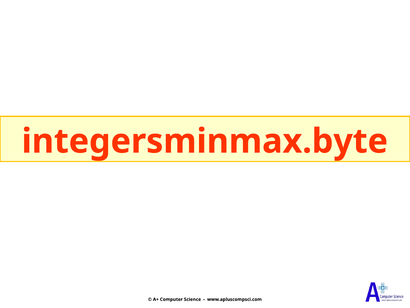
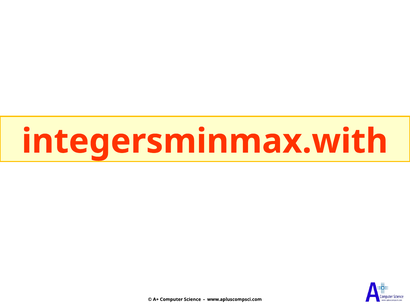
integersminmax.byte: integersminmax.byte -> integersminmax.with (205, 141)
